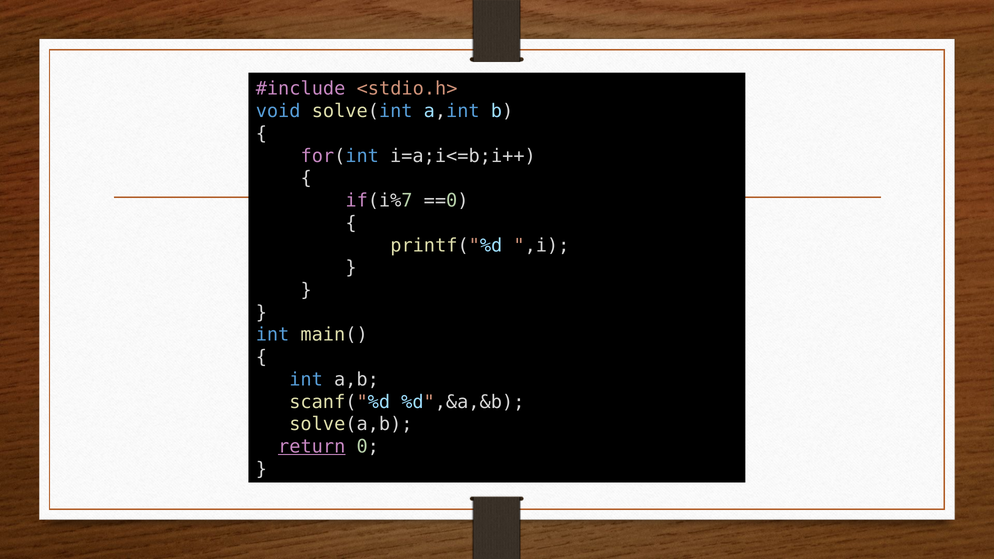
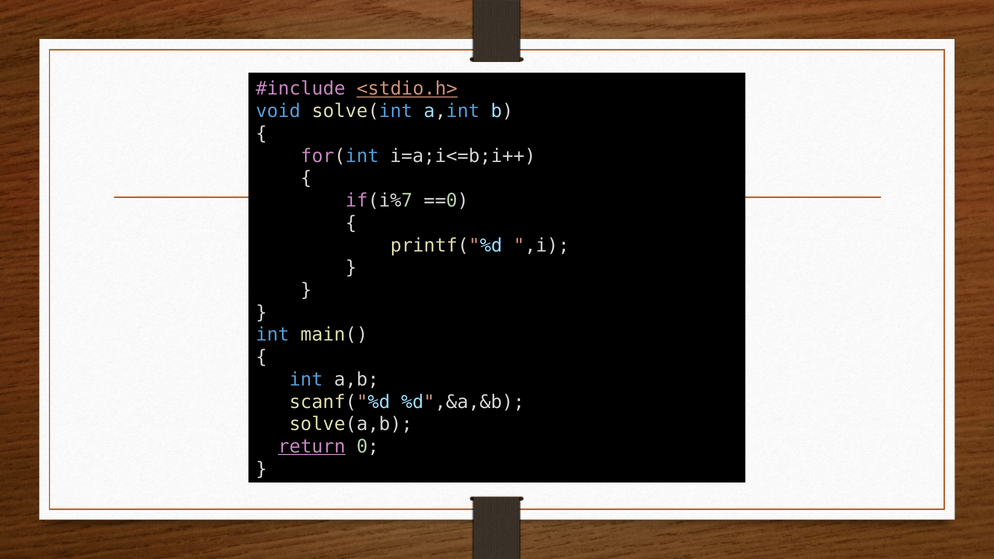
<stdio.h> underline: none -> present (407, 89)
